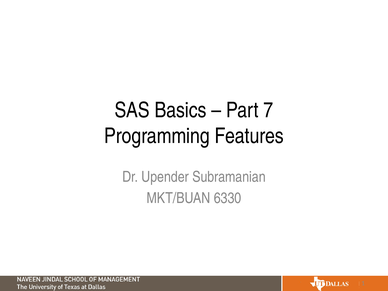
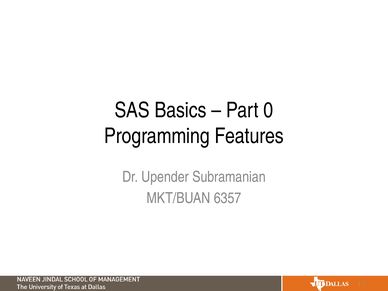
7: 7 -> 0 (268, 110)
6330: 6330 -> 6357 (228, 198)
